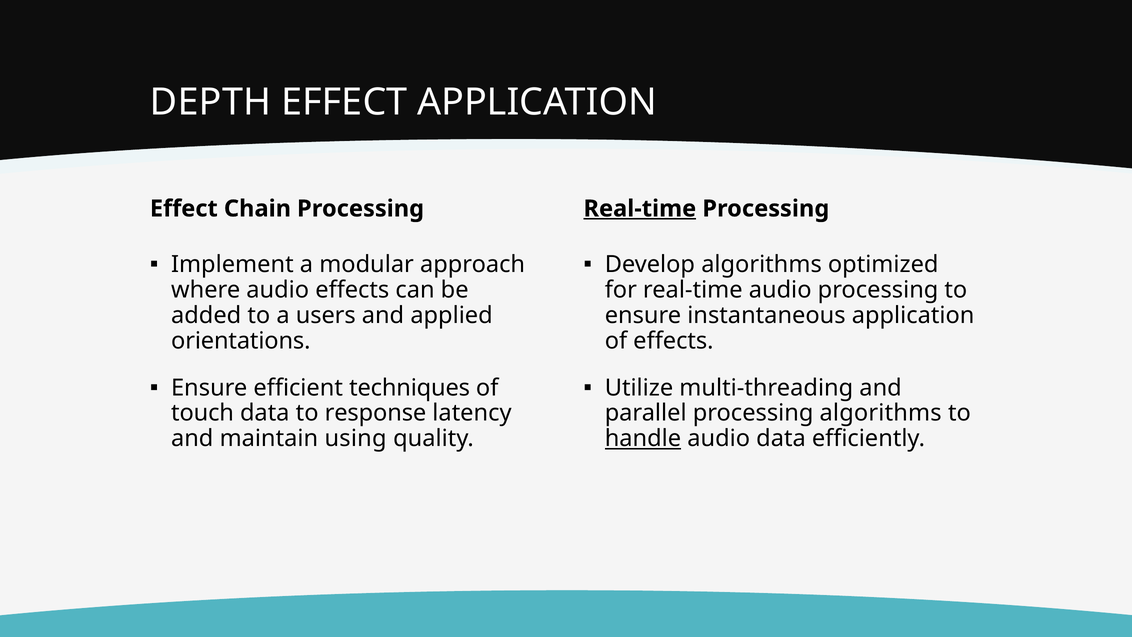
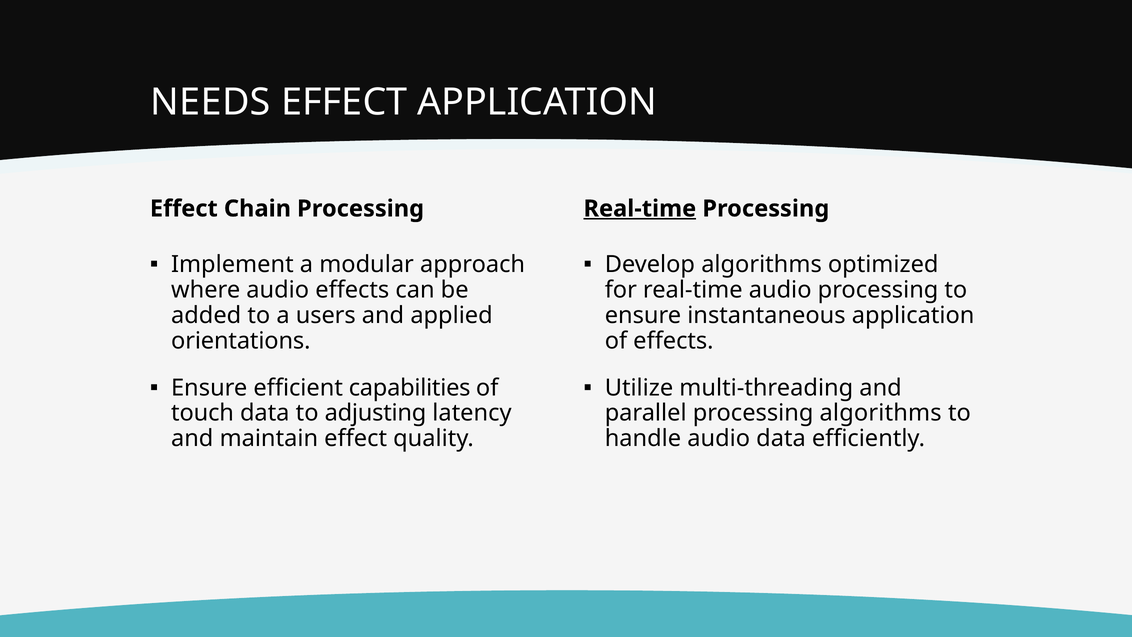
DEPTH: DEPTH -> NEEDS (210, 102)
techniques: techniques -> capabilities (410, 388)
response: response -> adjusting (376, 413)
maintain using: using -> effect (356, 439)
handle underline: present -> none (643, 439)
